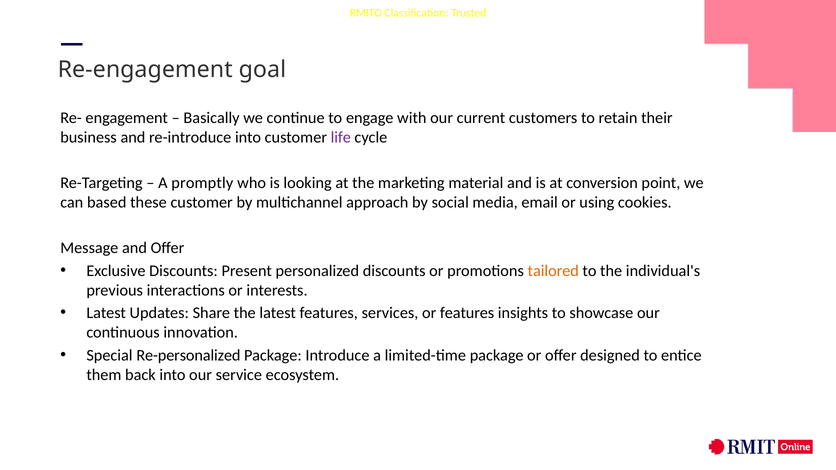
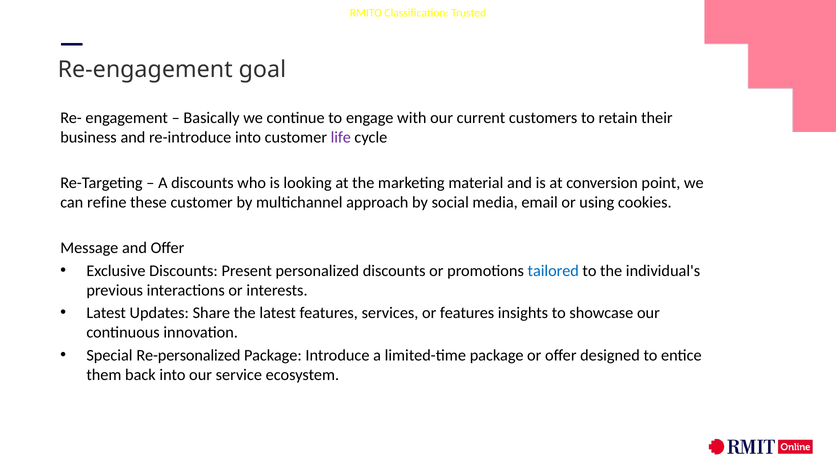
A promptly: promptly -> discounts (202, 183)
based: based -> refine (107, 202)
tailored colour: orange -> blue (553, 271)
